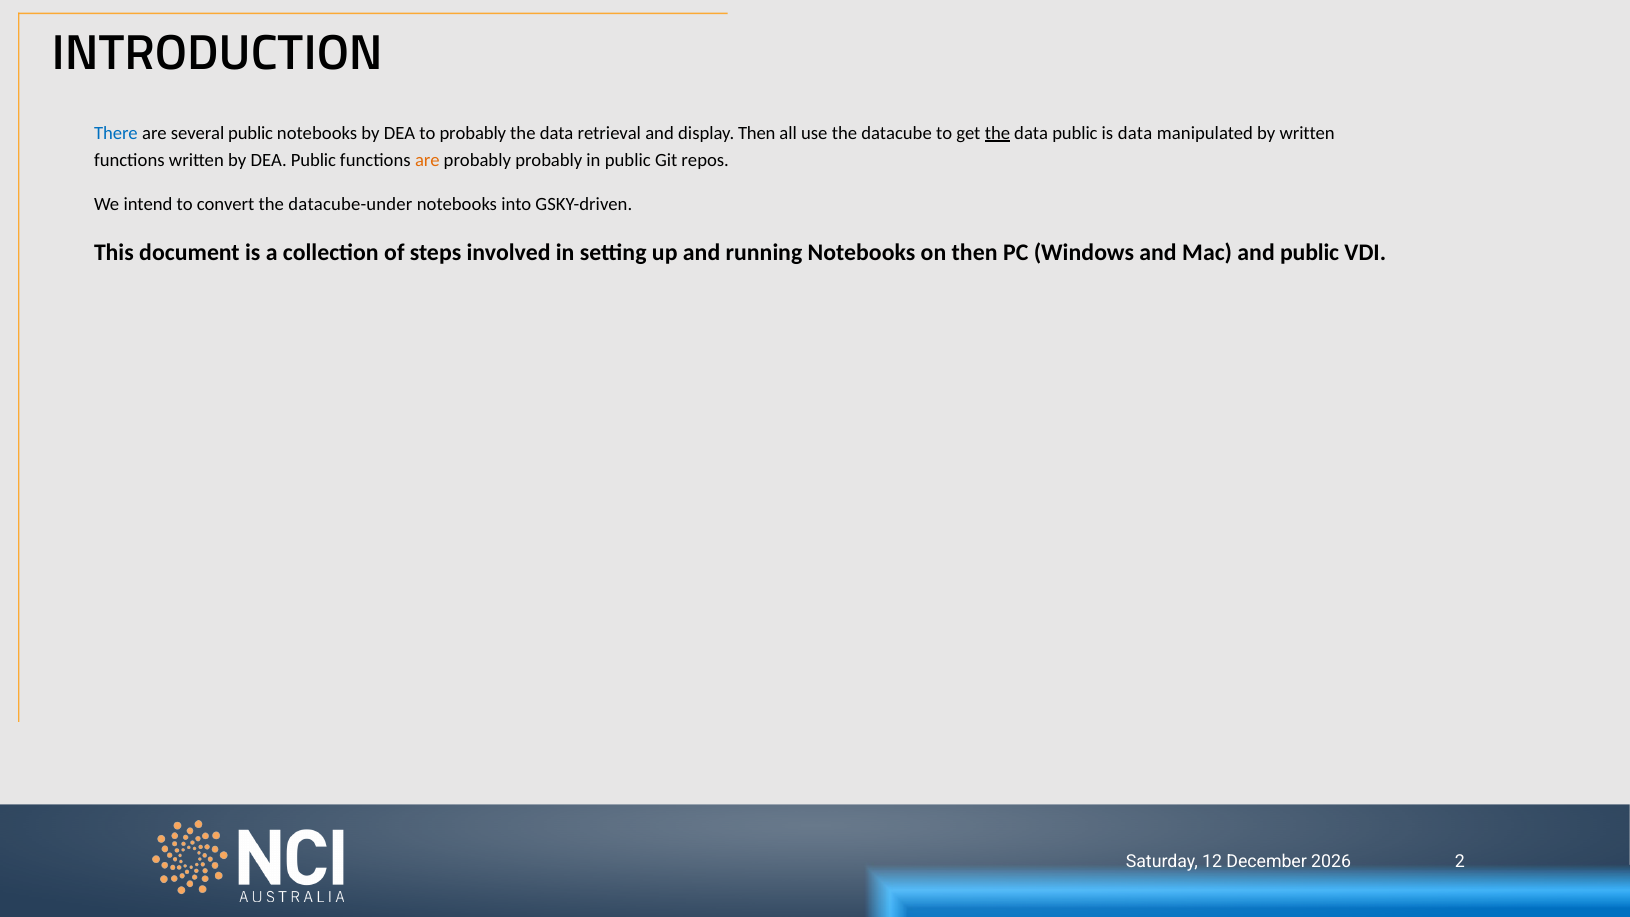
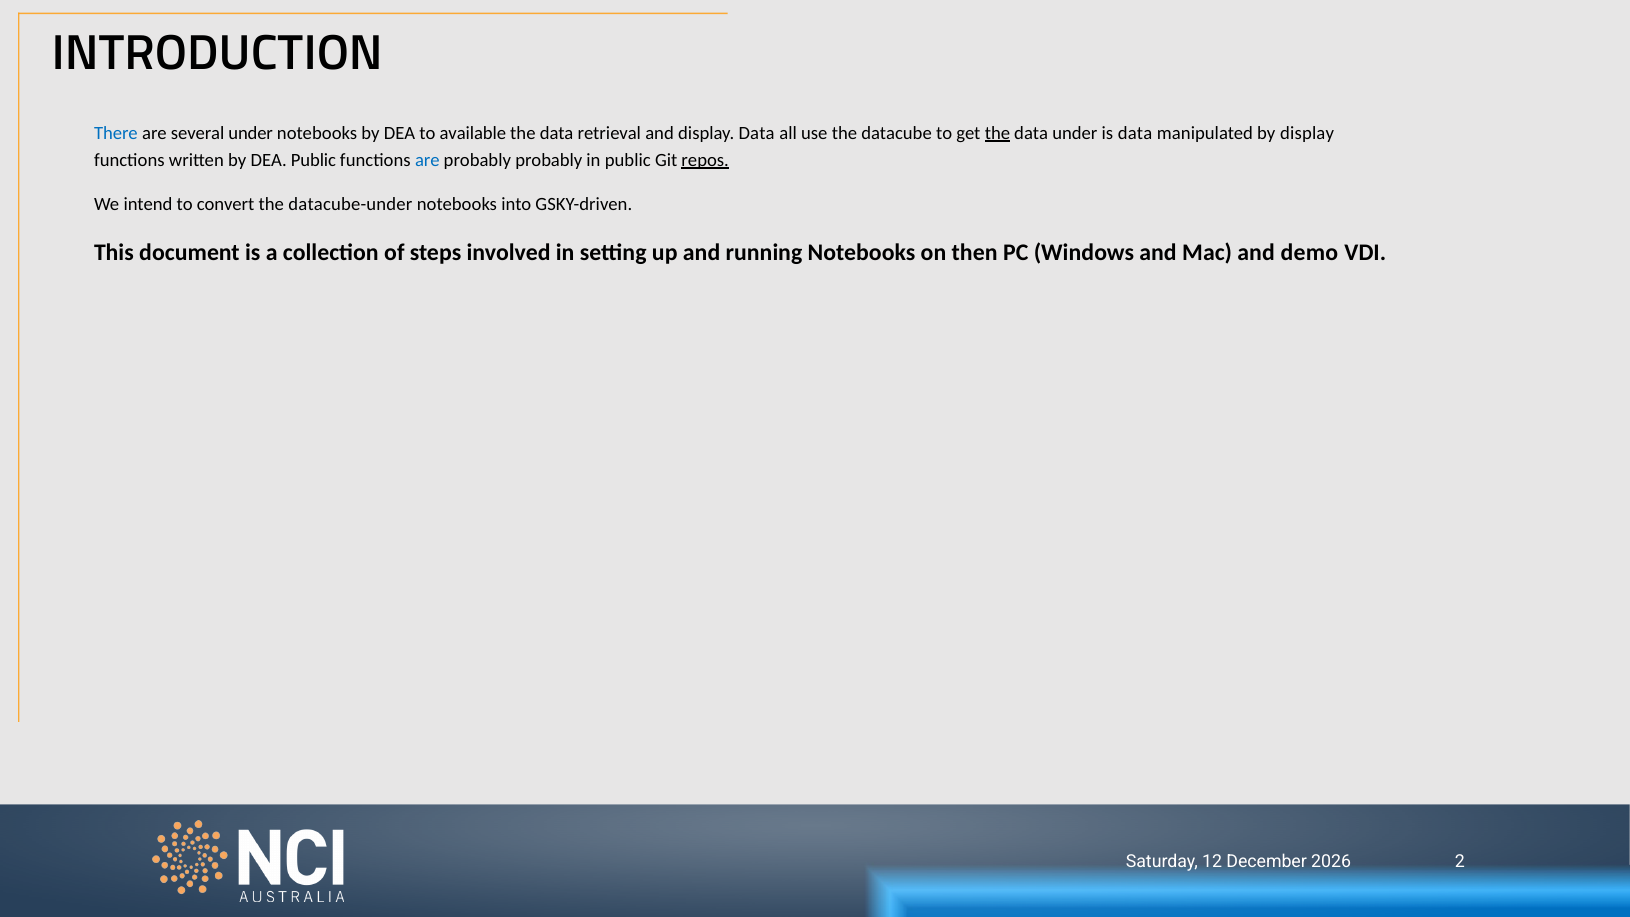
several public: public -> under (251, 133)
to probably: probably -> available (473, 133)
display Then: Then -> Data (757, 133)
data public: public -> under (1075, 133)
by written: written -> display (1307, 133)
are colour: orange -> blue (427, 160)
repos underline: none -> present (705, 160)
and public: public -> demo (1309, 252)
